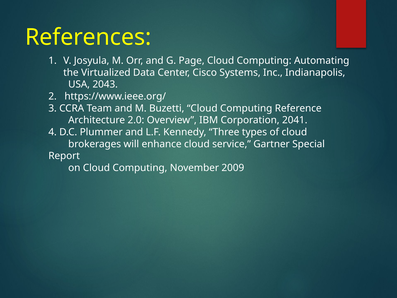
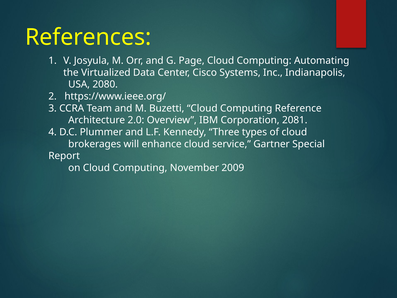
2043: 2043 -> 2080 (105, 84)
2041: 2041 -> 2081 (295, 120)
